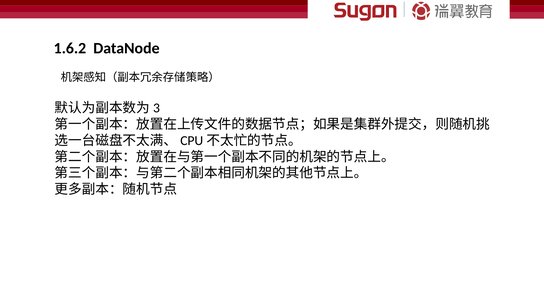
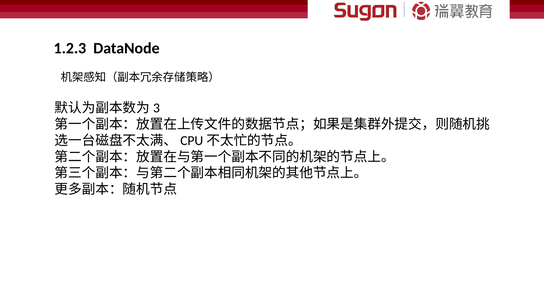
1.6.2: 1.6.2 -> 1.2.3 (70, 48)
